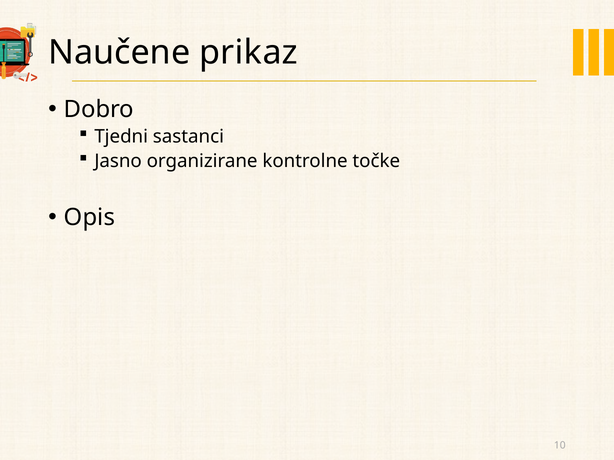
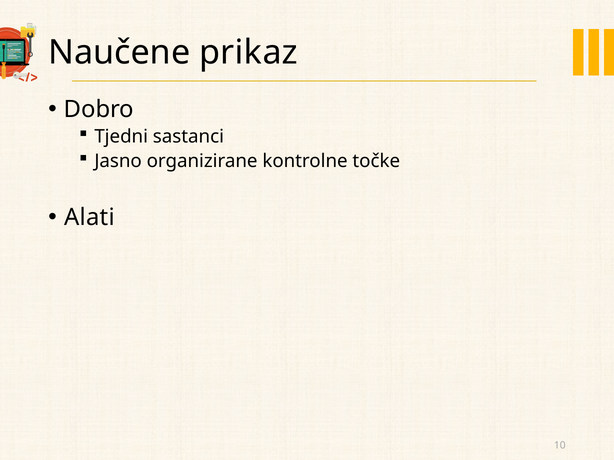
Opis: Opis -> Alati (89, 217)
